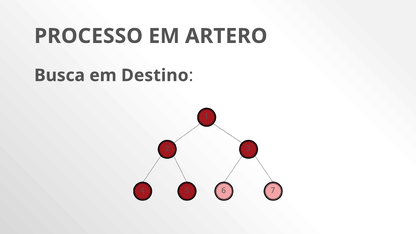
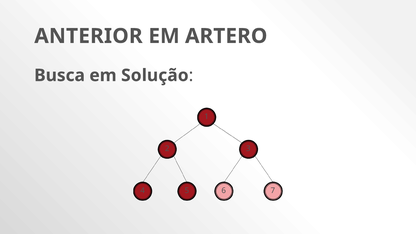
PROCESSO: PROCESSO -> ANTERIOR (88, 36)
Destino: Destino -> Solução (155, 75)
